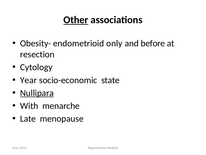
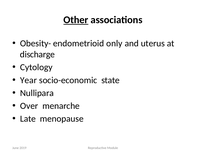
before: before -> uterus (153, 43)
resection: resection -> discharge (37, 54)
Nullipara underline: present -> none (37, 93)
With: With -> Over (29, 106)
